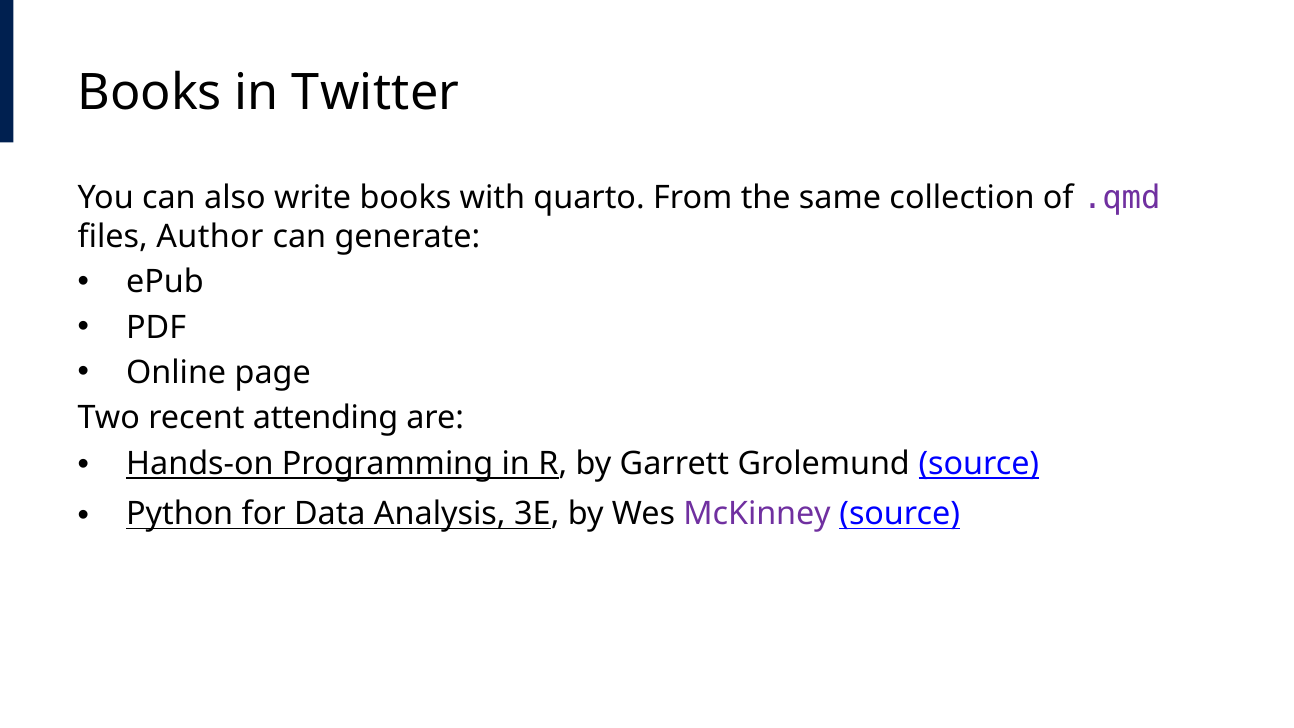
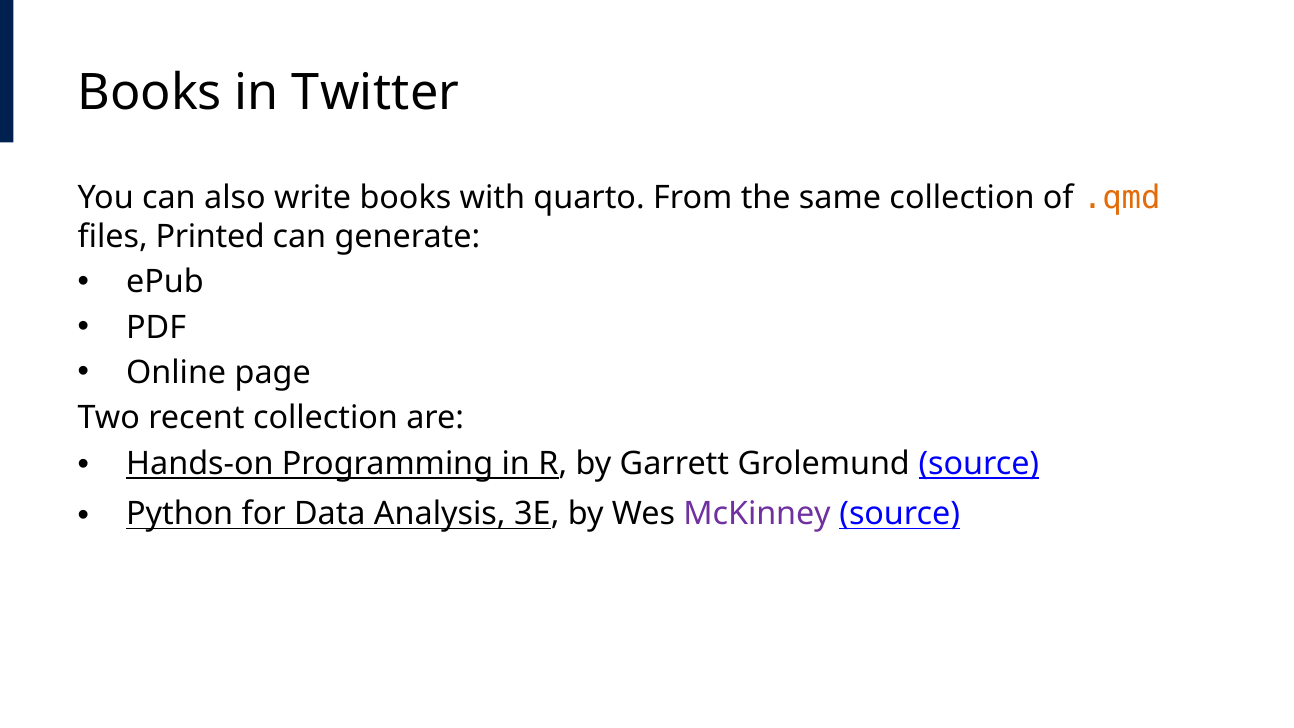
.qmd colour: purple -> orange (1122, 198)
Author: Author -> Printed (210, 237)
recent attending: attending -> collection (325, 418)
